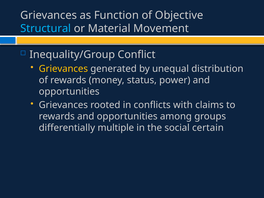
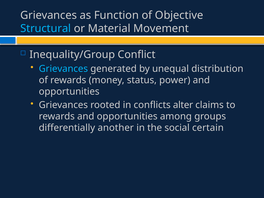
Grievances colour: yellow -> light blue (63, 69)
with: with -> alter (183, 105)
multiple: multiple -> another (116, 128)
